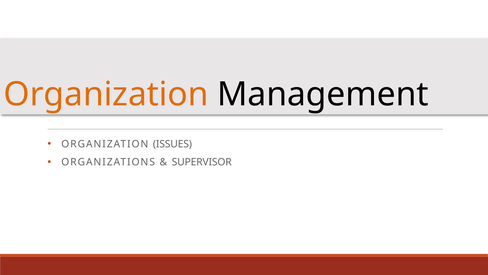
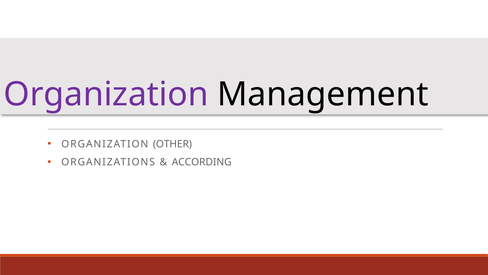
Organization colour: orange -> purple (106, 94)
ISSUES: ISSUES -> OTHER (172, 144)
SUPERVISOR: SUPERVISOR -> ACCORDING (202, 162)
